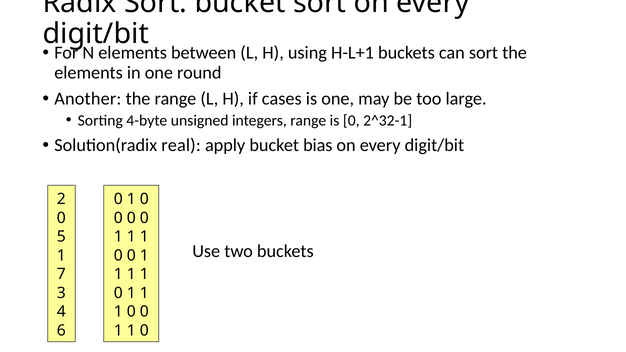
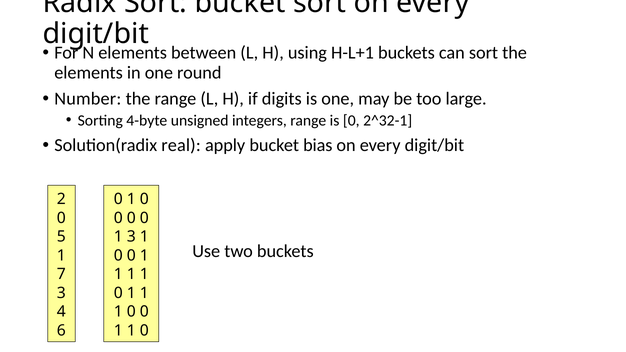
Another: Another -> Number (88, 99)
cases: cases -> digits (282, 99)
1: 1 -> 3 (131, 237)
